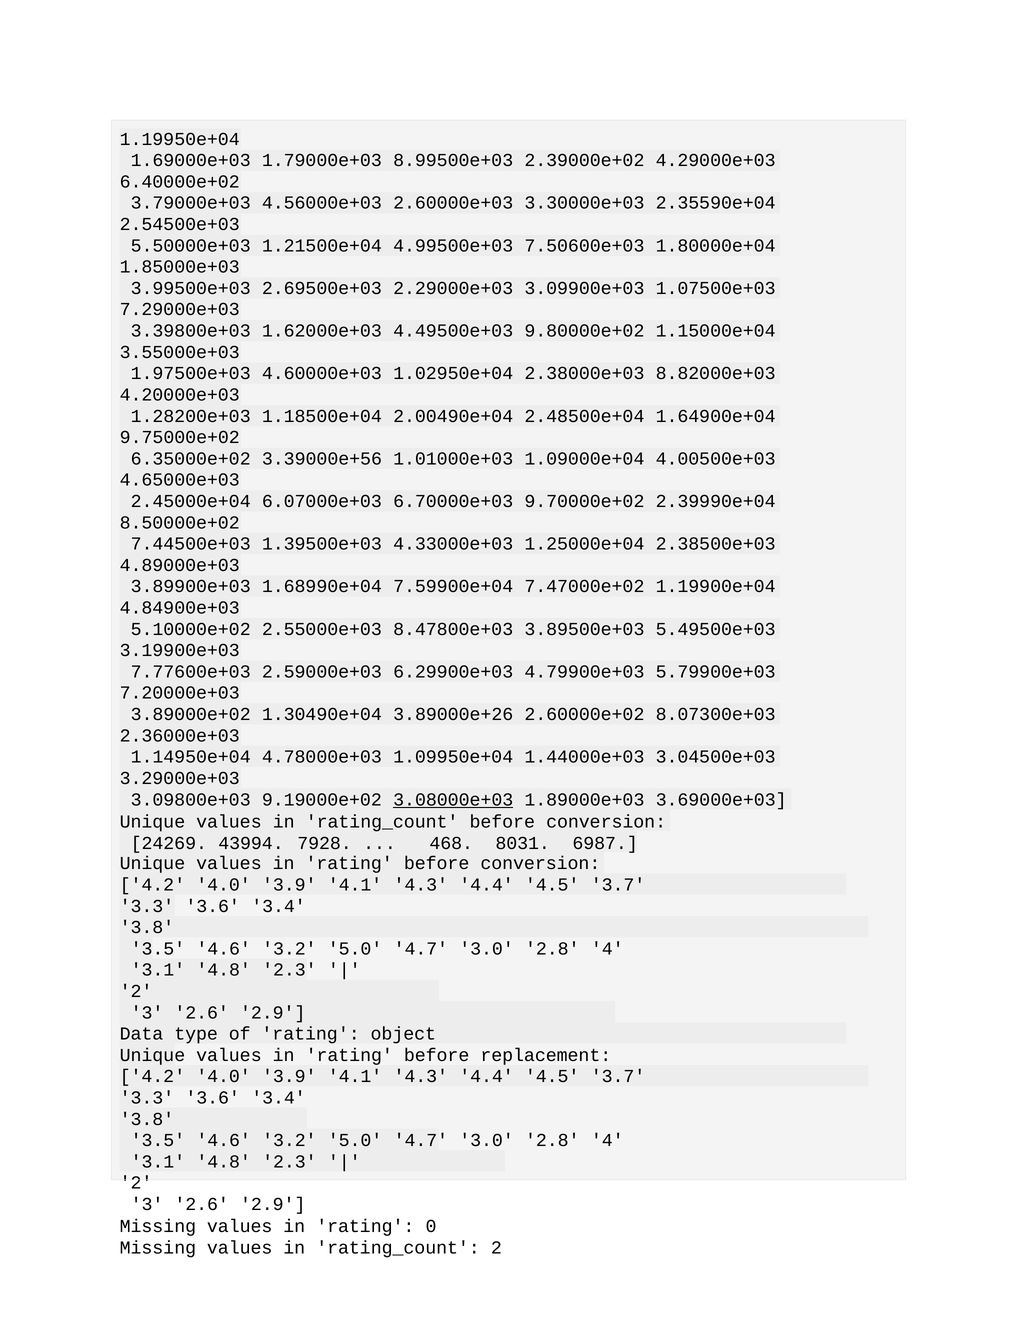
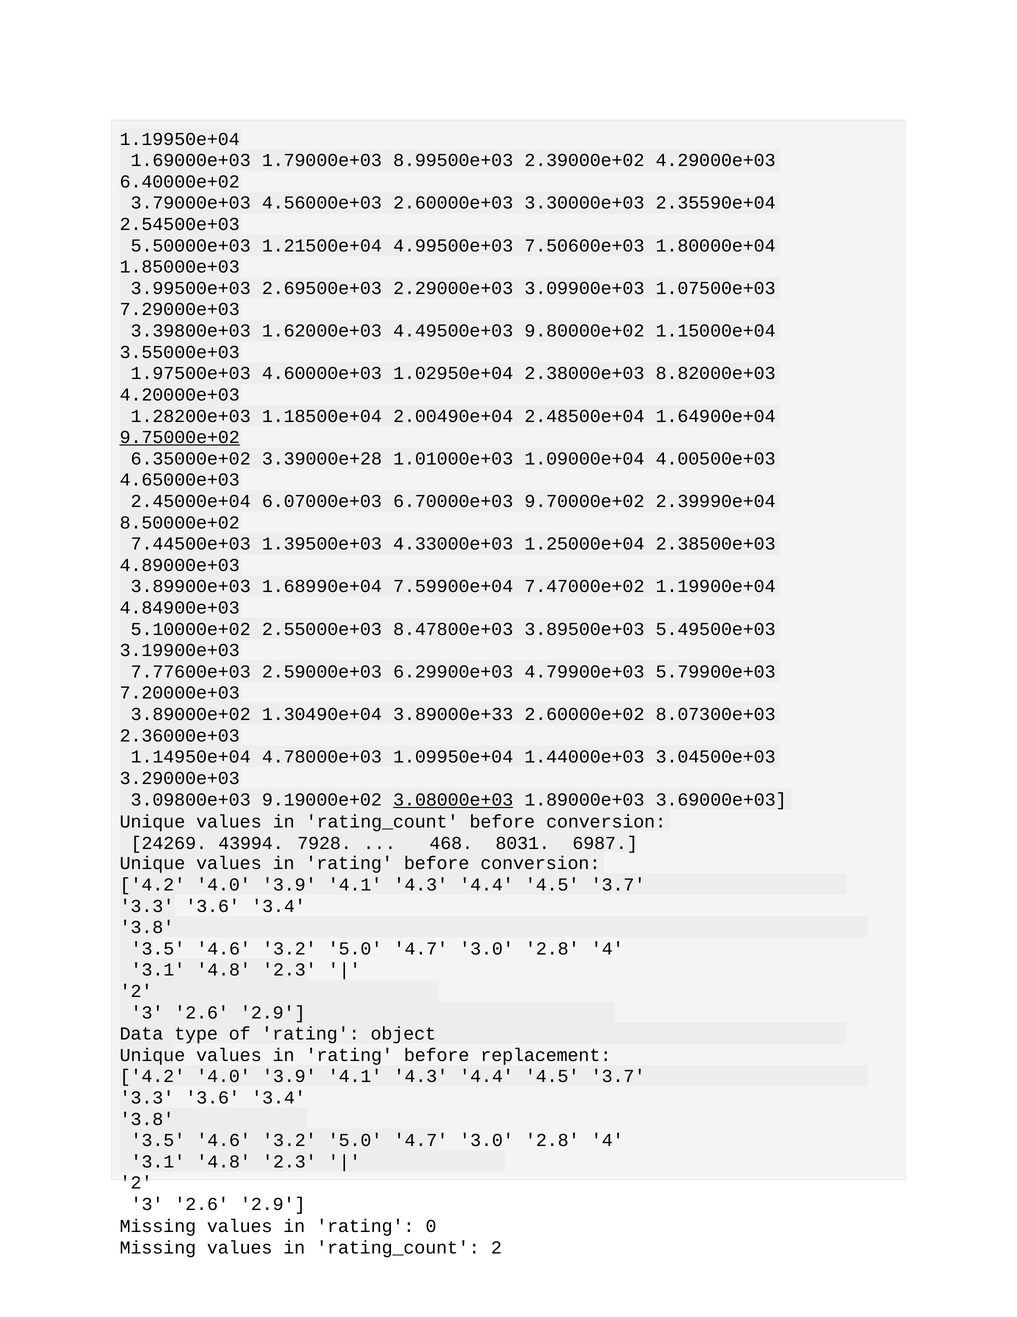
9.75000e+02 underline: none -> present (180, 437)
3.39000e+56: 3.39000e+56 -> 3.39000e+28 (322, 458)
3.89000e+26: 3.89000e+26 -> 3.89000e+33 (453, 714)
